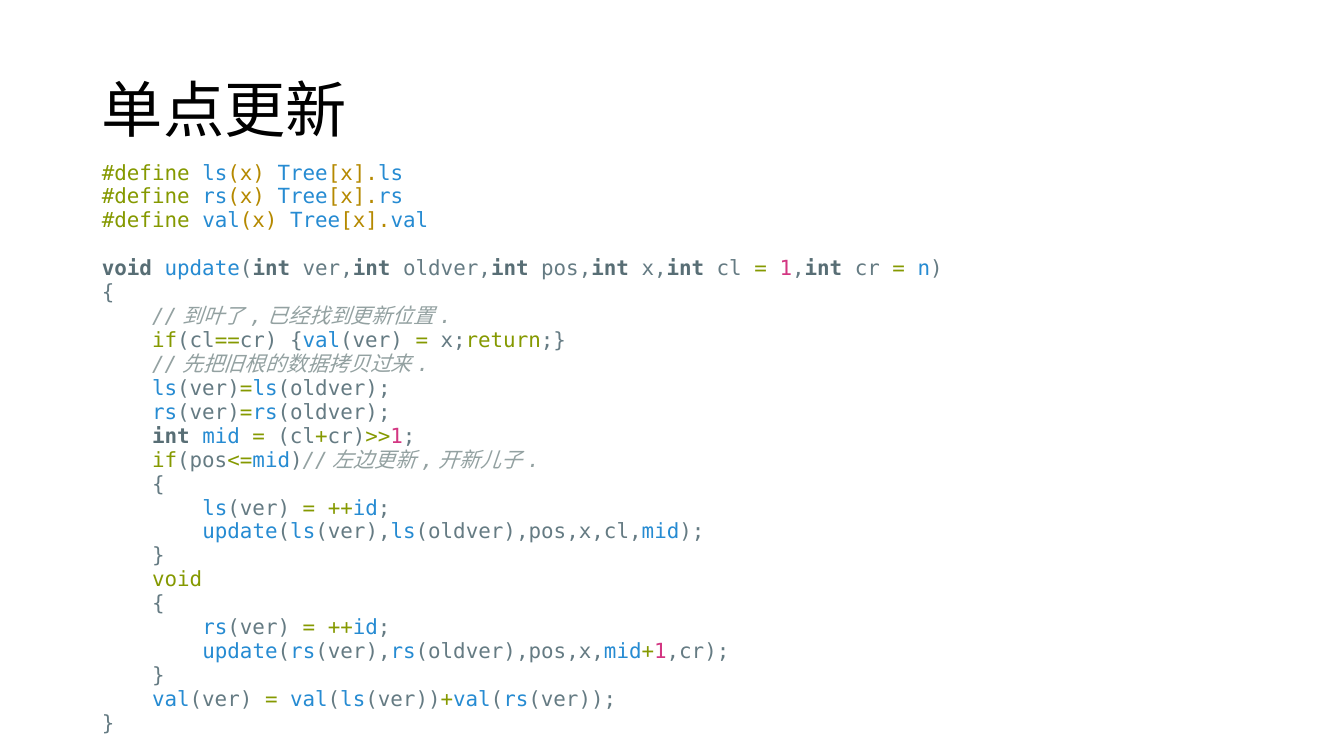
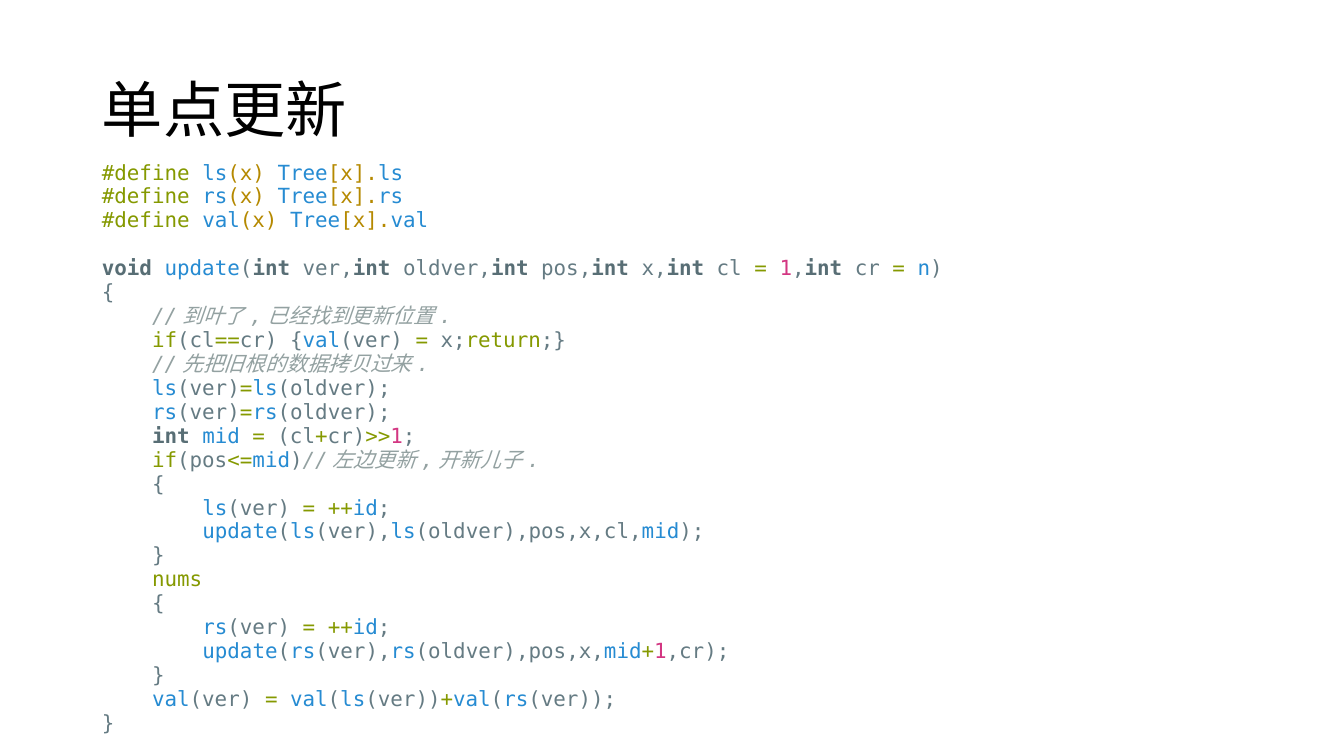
void: void -> nums (177, 580)
